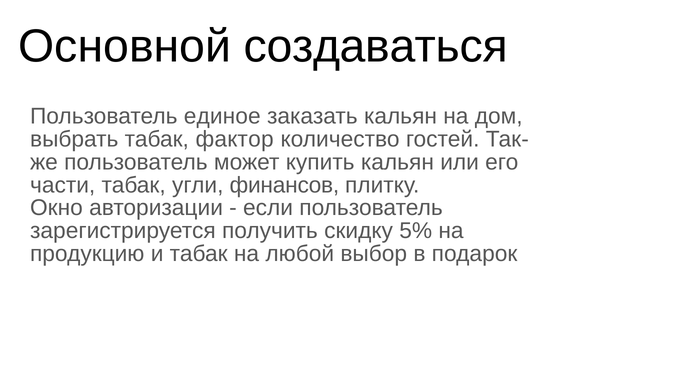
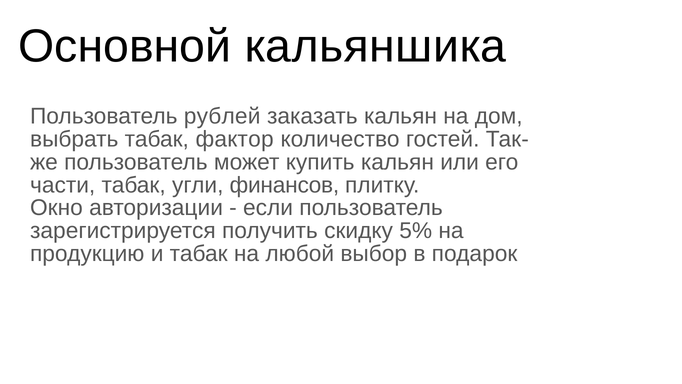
создаваться: создаваться -> кальяншика (375, 47)
единое: единое -> рублей (222, 116)
